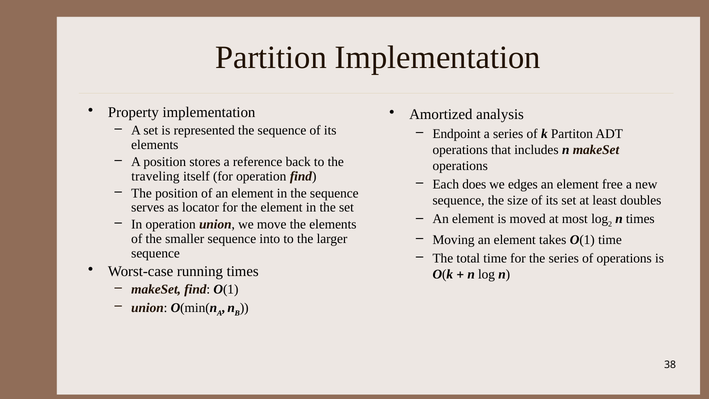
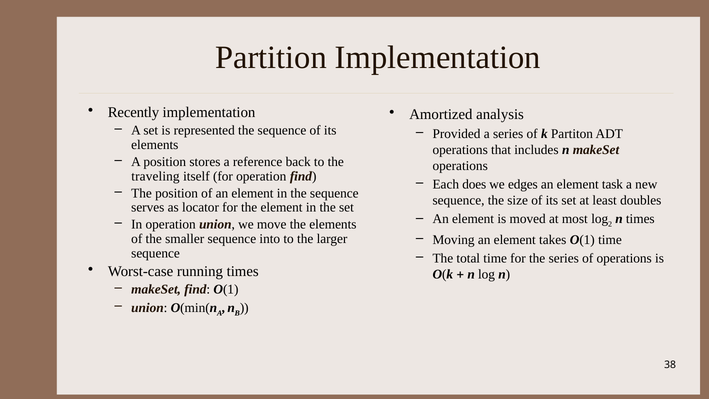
Property: Property -> Recently (134, 112)
Endpoint: Endpoint -> Provided (457, 134)
free: free -> task (612, 184)
